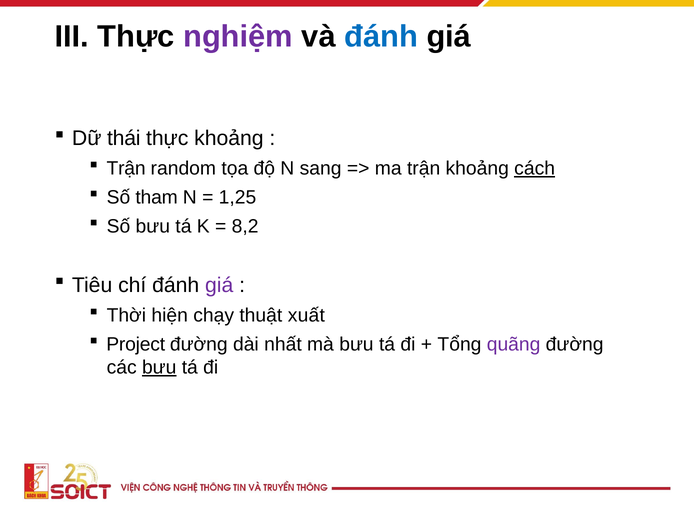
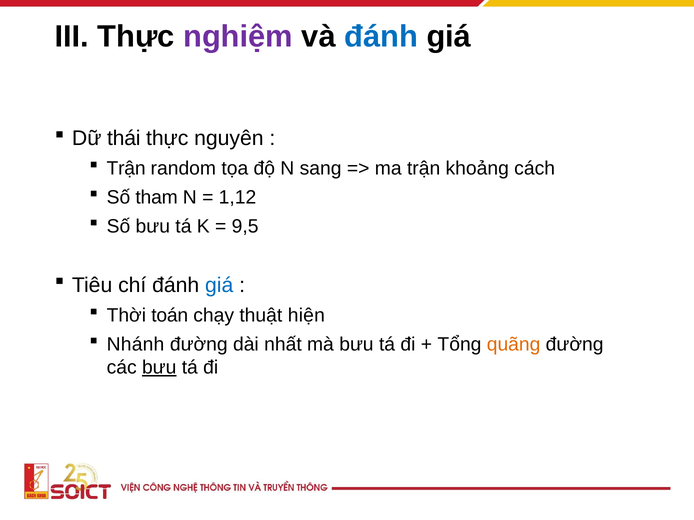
thực khoảng: khoảng -> nguyên (229, 139)
cách underline: present -> none (535, 169)
1,25: 1,25 -> 1,12 (237, 198)
8,2: 8,2 -> 9,5 (245, 227)
giá colour: purple -> blue (219, 286)
hiện: hiện -> toán (170, 316)
xuất: xuất -> hiện (306, 316)
Project: Project -> Nhánh (136, 345)
quãng colour: purple -> orange (514, 345)
